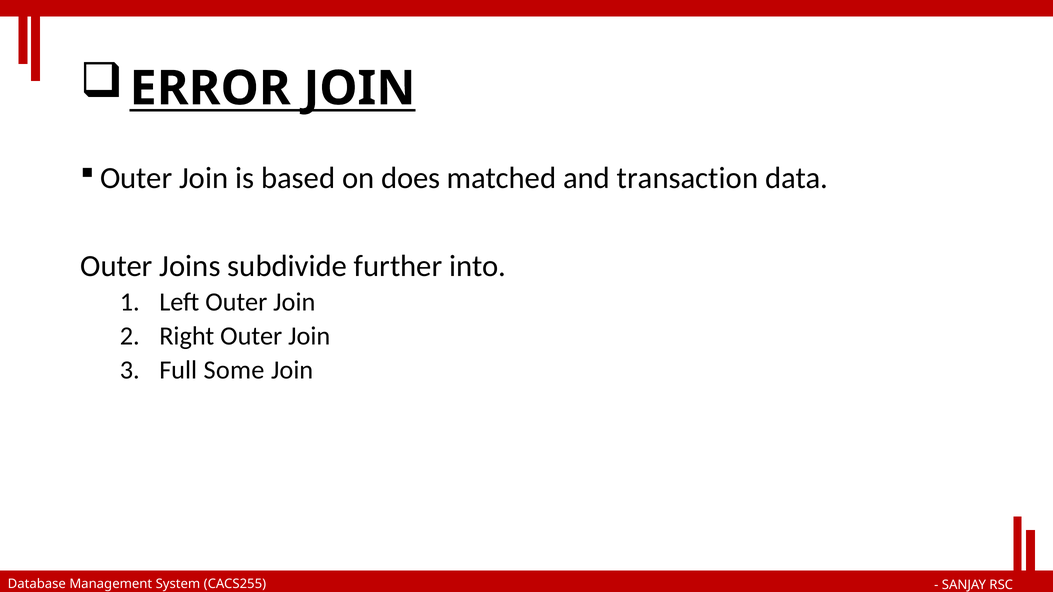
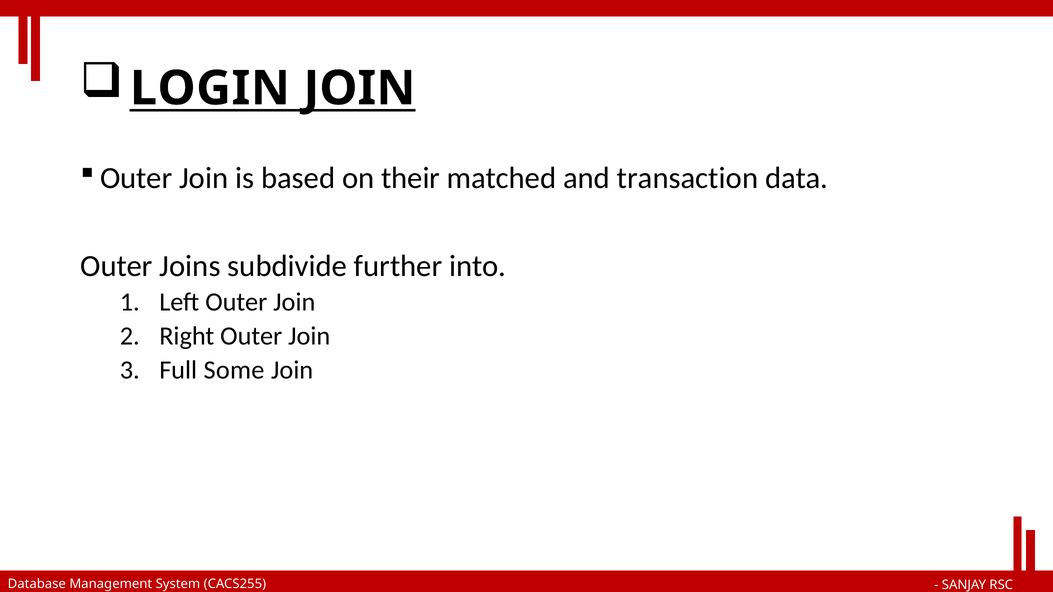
ERROR: ERROR -> LOGIN (210, 88)
does: does -> their (411, 178)
